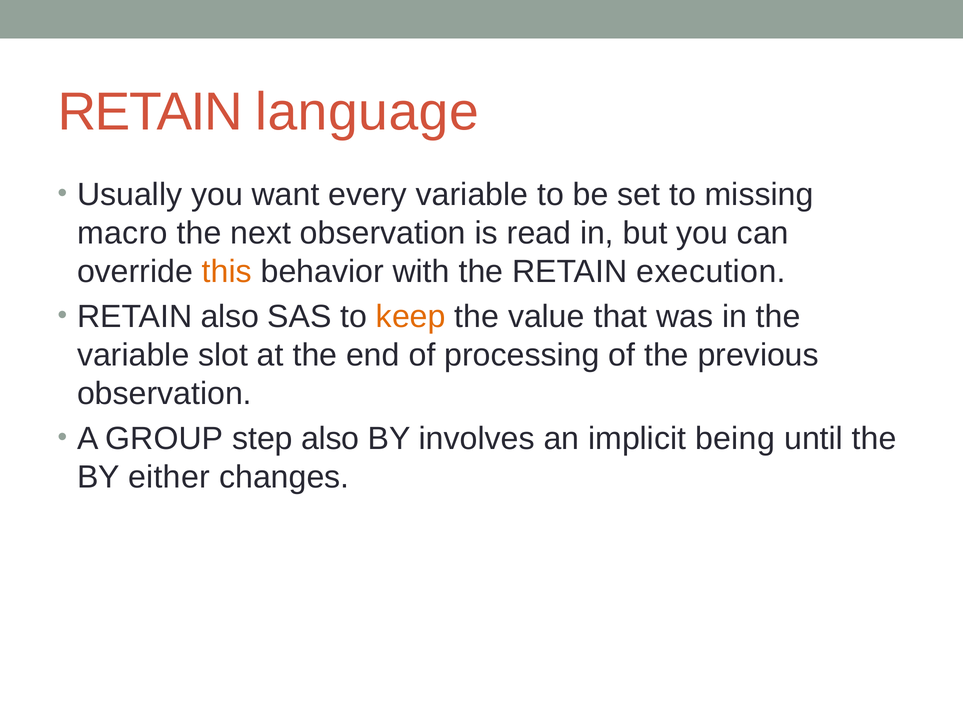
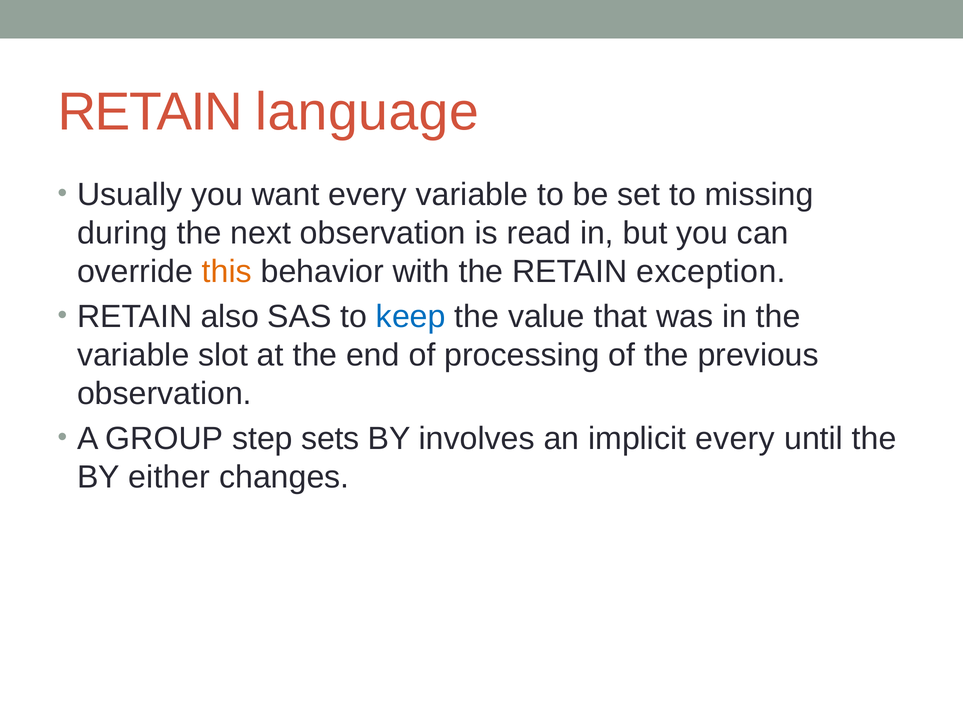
macro: macro -> during (122, 233)
execution: execution -> exception (711, 272)
keep colour: orange -> blue (411, 317)
step also: also -> sets (330, 439)
implicit being: being -> every (735, 439)
